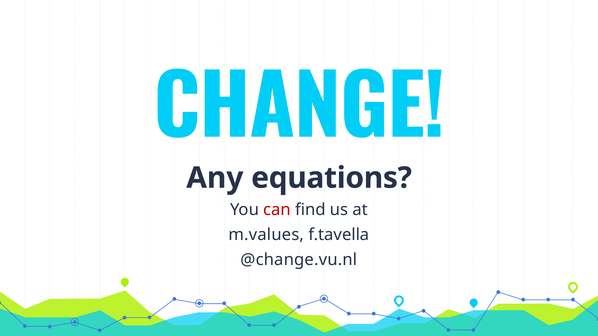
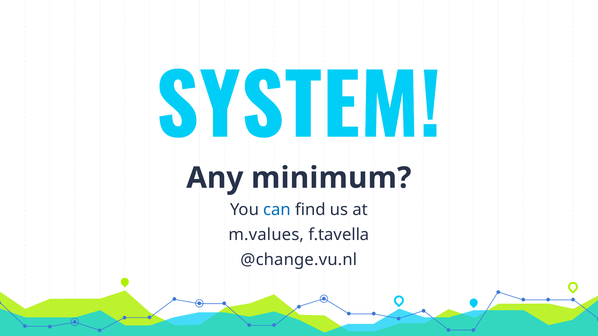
CHANGE: CHANGE -> SYSTEM (299, 109)
equations: equations -> minimum (331, 178)
can colour: red -> blue (277, 210)
